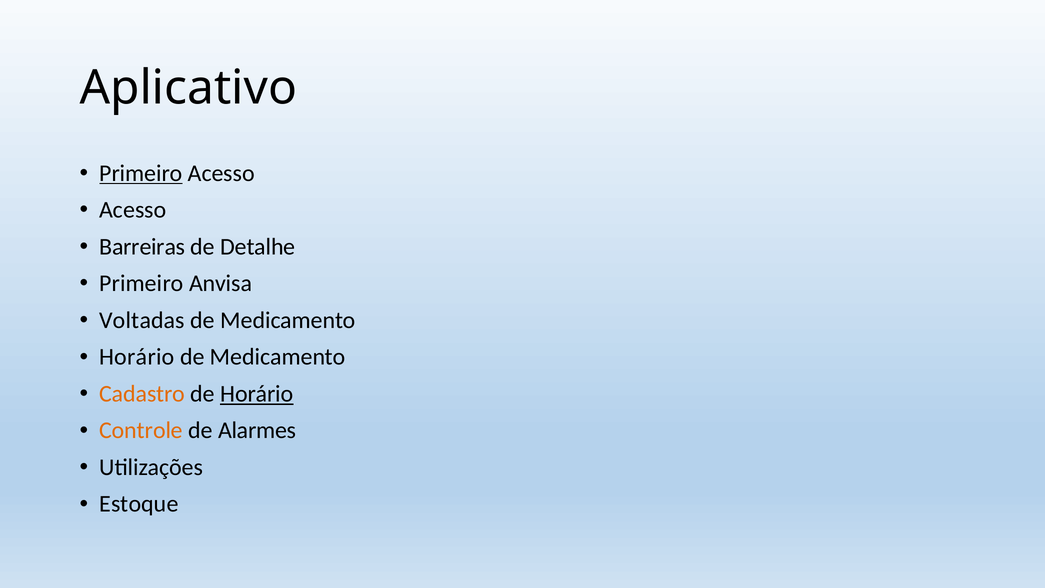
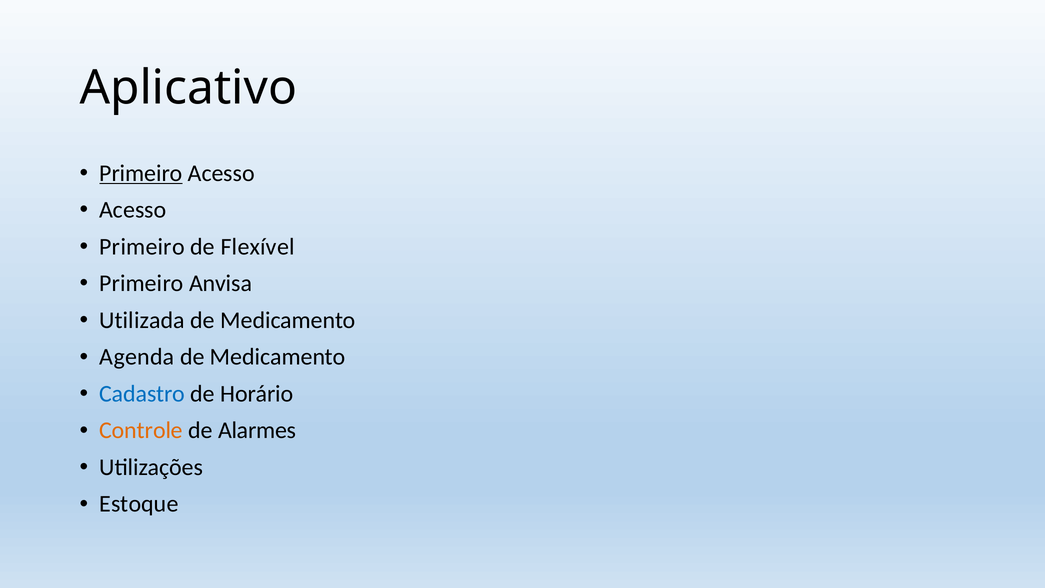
Barreiras: Barreiras -> Primeiro (142, 247)
Detalhe: Detalhe -> Flexível (258, 247)
Voltadas: Voltadas -> Utilizada (142, 320)
Horário: Horário -> Agenda (137, 357)
Cadastro colour: orange -> blue (142, 394)
Horário underline: present -> none (257, 394)
